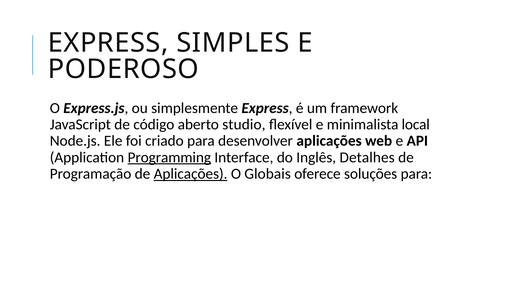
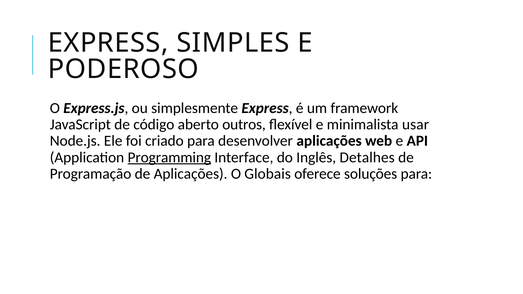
studio: studio -> outros (244, 125)
local: local -> usar (416, 125)
Aplicações underline: present -> none (191, 174)
